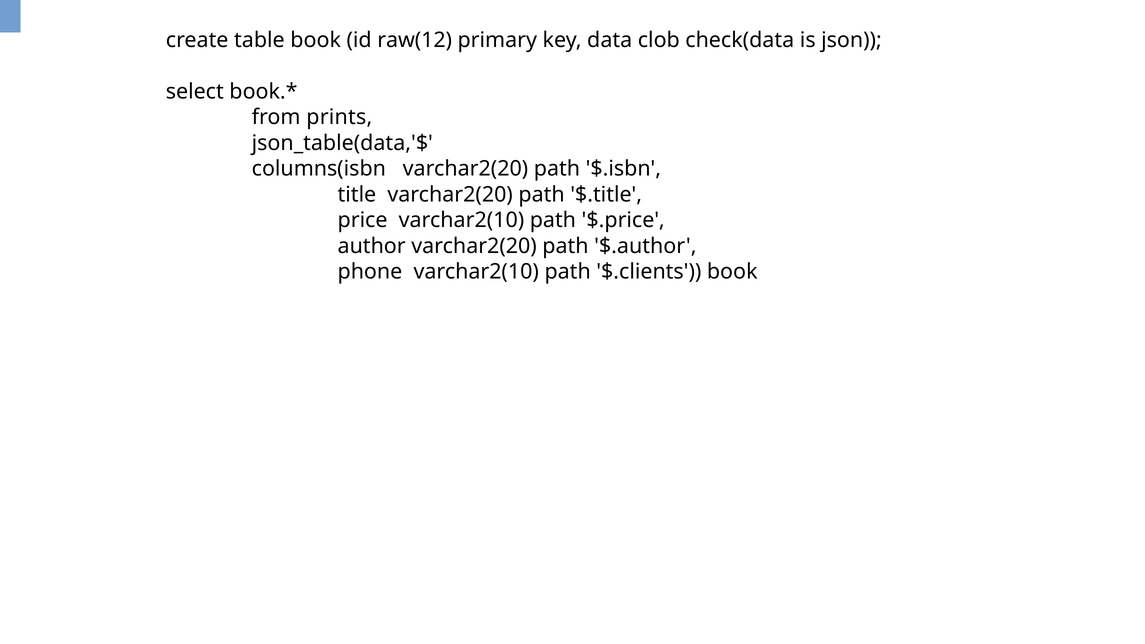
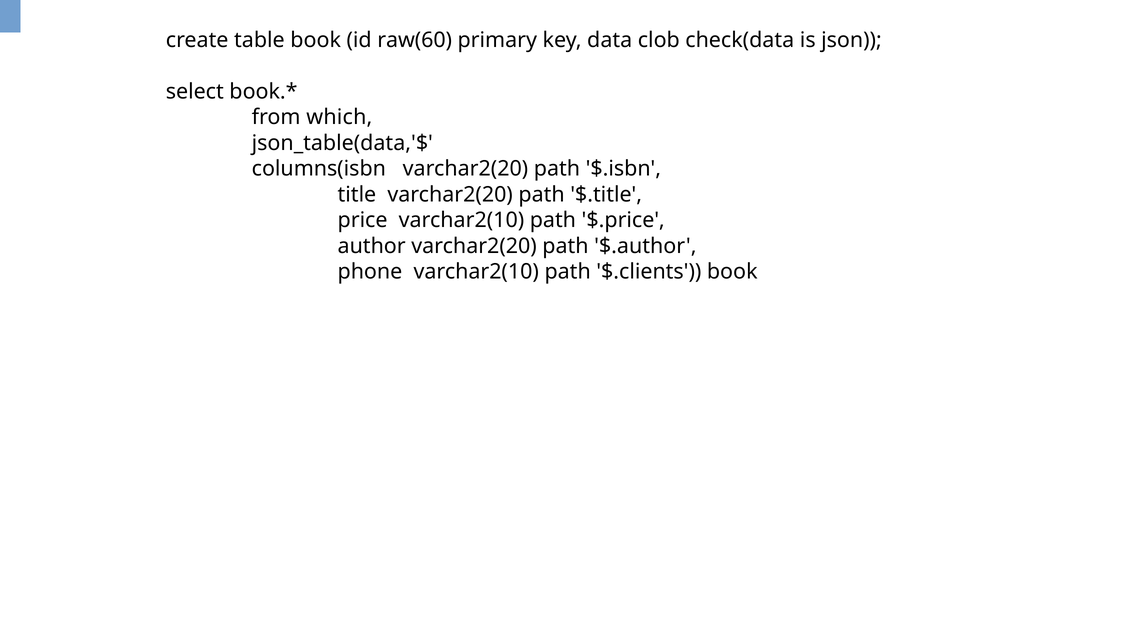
raw(12: raw(12 -> raw(60 (415, 40)
prints: prints -> which (339, 117)
